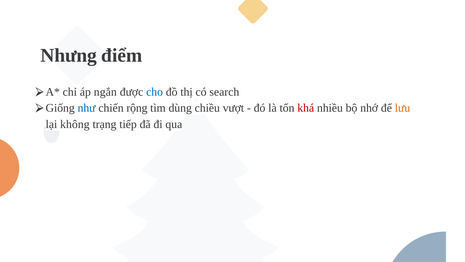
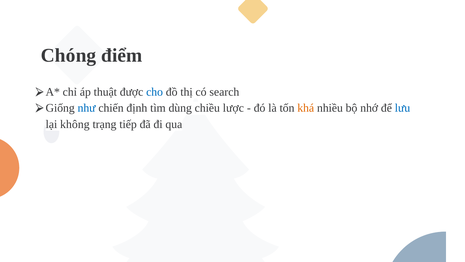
Nhưng: Nhưng -> Chóng (69, 55)
ngắn: ngắn -> thuật (105, 92)
rộng: rộng -> định (137, 108)
vượt: vượt -> lược (233, 108)
khá colour: red -> orange (306, 108)
lưu colour: orange -> blue (402, 108)
